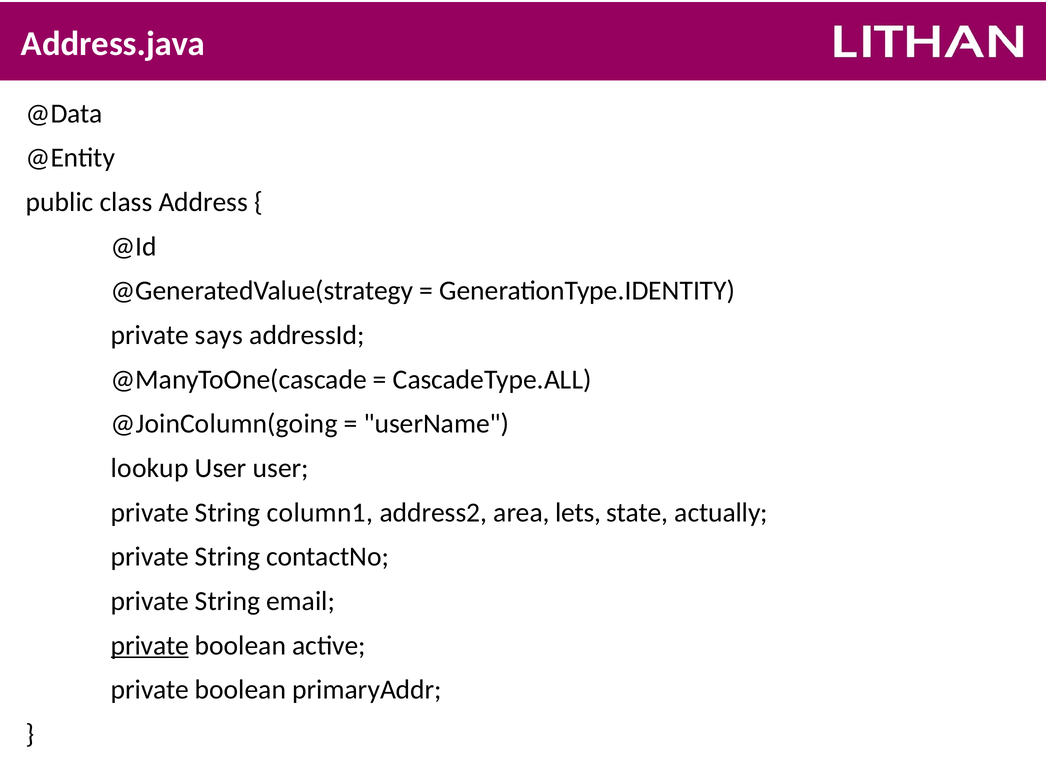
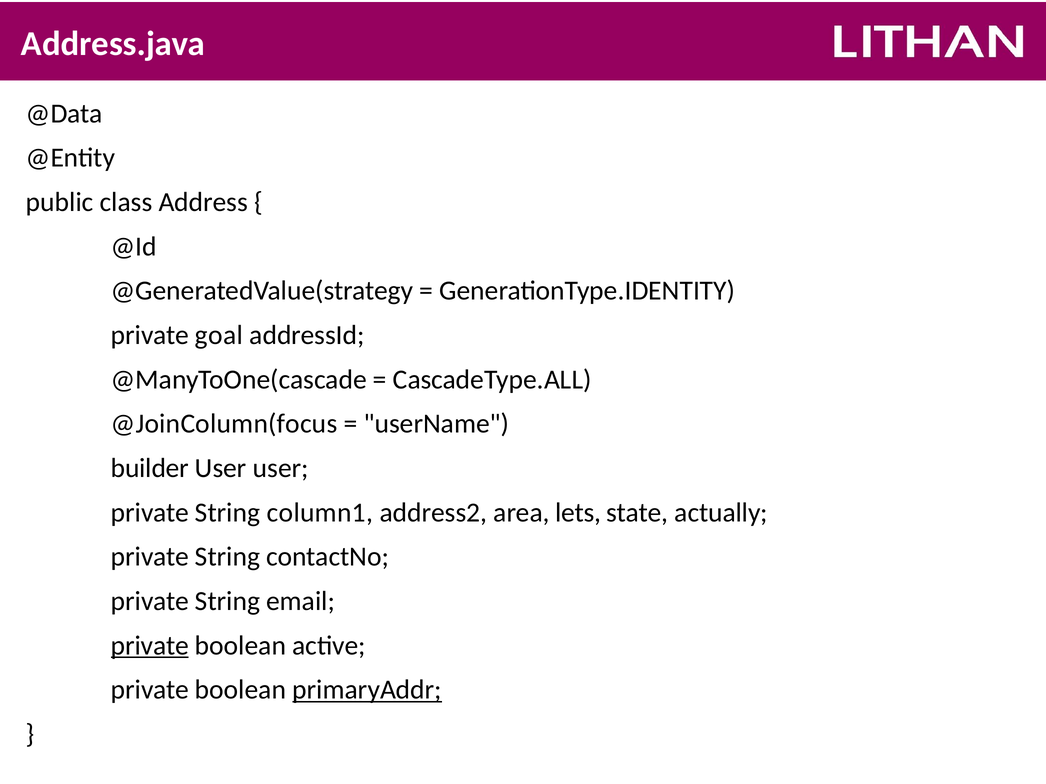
says: says -> goal (219, 335)
@JoinColumn(going: @JoinColumn(going -> @JoinColumn(focus (224, 424)
lookup: lookup -> builder (150, 468)
primaryAddr underline: none -> present (367, 690)
